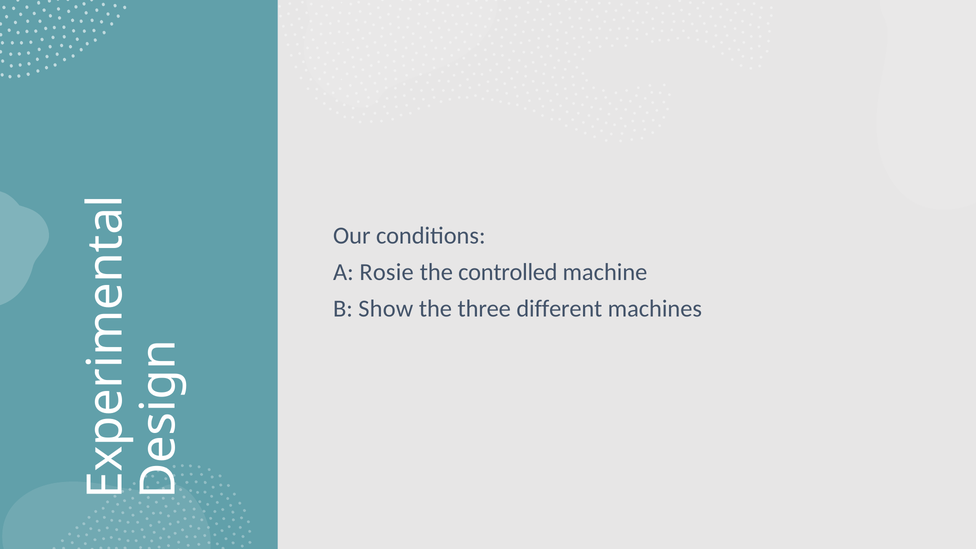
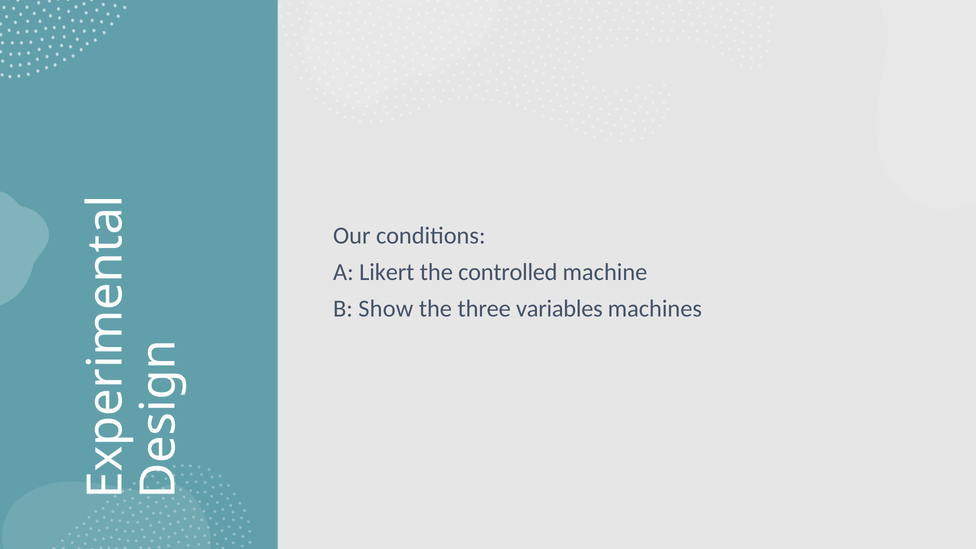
Rosie: Rosie -> Likert (387, 272)
different: different -> variables (559, 309)
